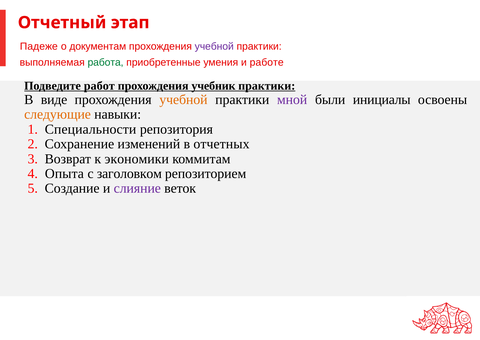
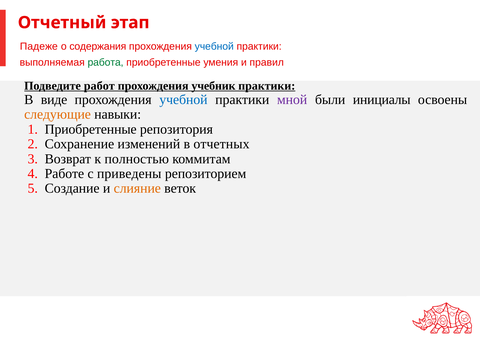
документам: документам -> содержания (98, 47)
учебной colour: purple -> blue (214, 47)
работе: работе -> правил (267, 62)
учебной colour: orange -> blue (183, 99)
Специальности: Специальности -> Приобретенные (91, 129)
экономики: экономики -> полностью (137, 159)
Опыта: Опыта -> Работе (64, 173)
заголовком: заголовком -> приведены (129, 173)
слияние colour: purple -> orange (137, 188)
